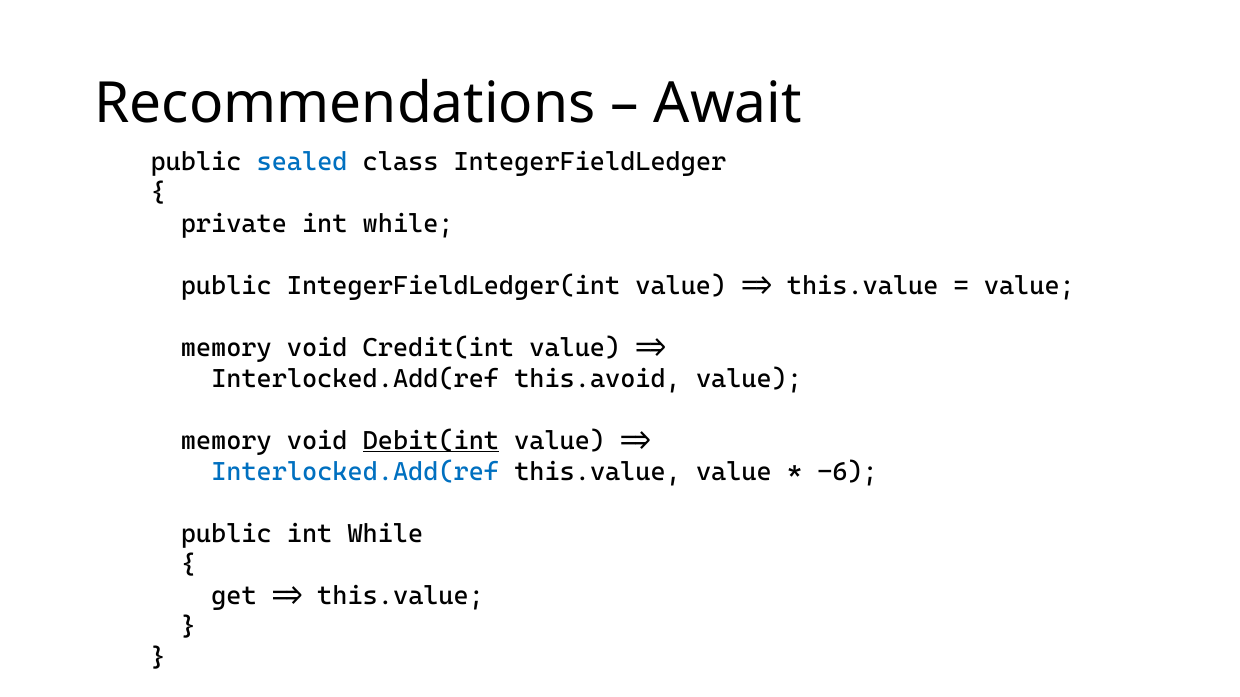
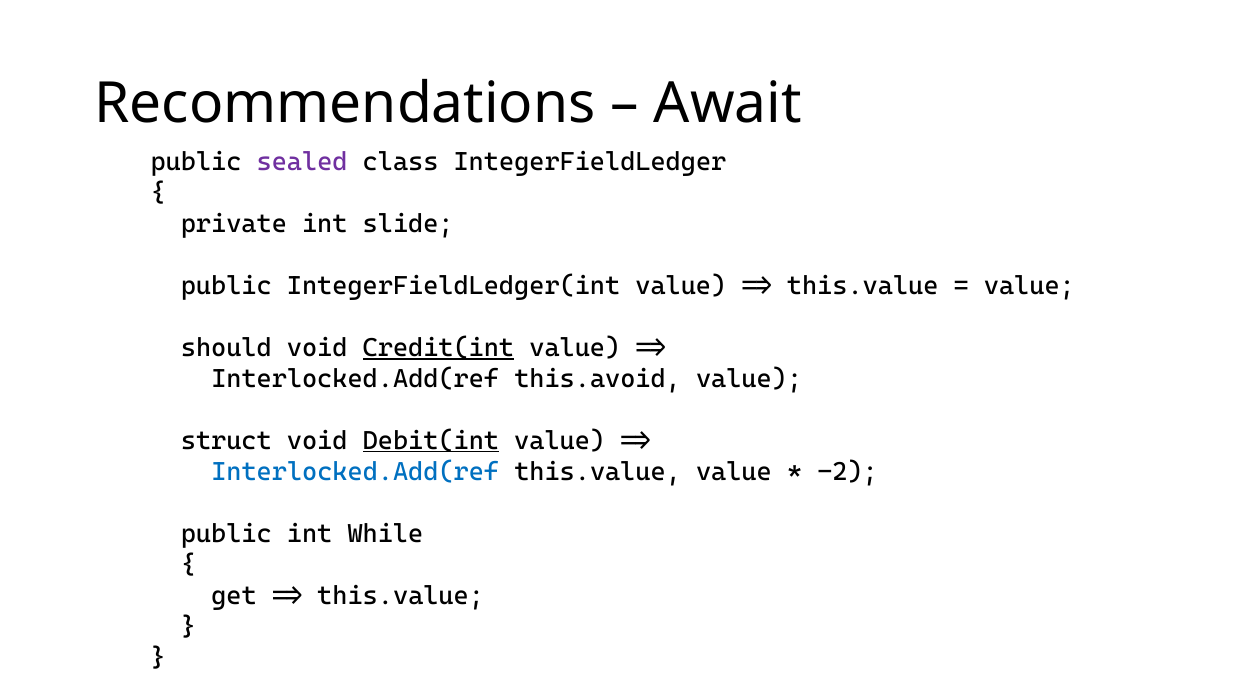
sealed colour: blue -> purple (302, 162)
private int while: while -> slide (408, 224)
memory: memory -> should (226, 348)
Credit(int underline: none -> present (438, 348)
memory: memory -> struct (226, 441)
-6: -6 -> -2 (848, 472)
